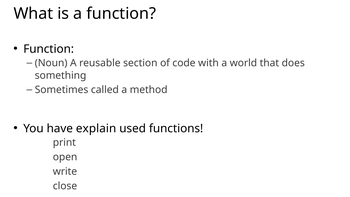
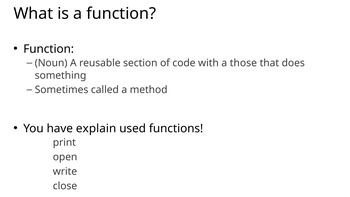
world: world -> those (243, 63)
